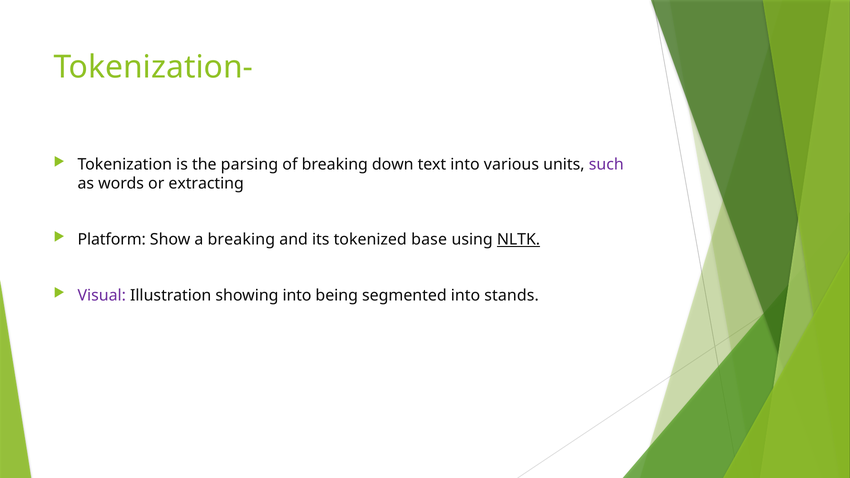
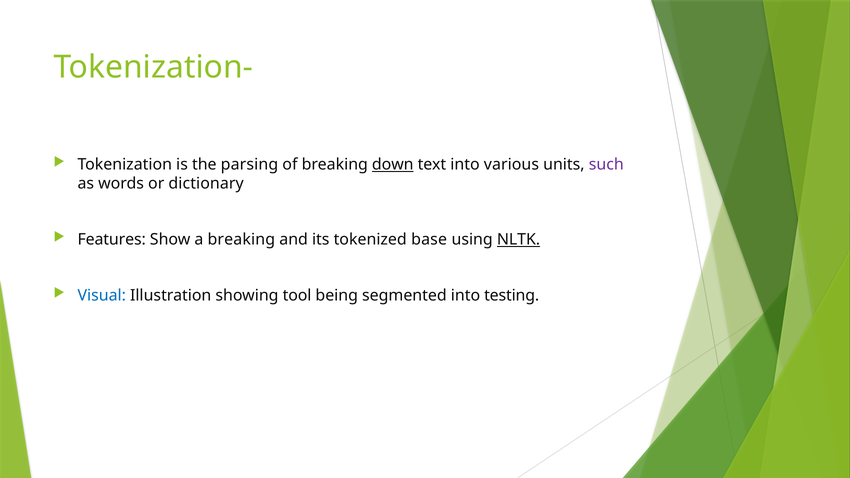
down underline: none -> present (393, 165)
extracting: extracting -> dictionary (206, 184)
Platform: Platform -> Features (112, 240)
Visual colour: purple -> blue (102, 296)
showing into: into -> tool (297, 296)
stands: stands -> testing (512, 296)
